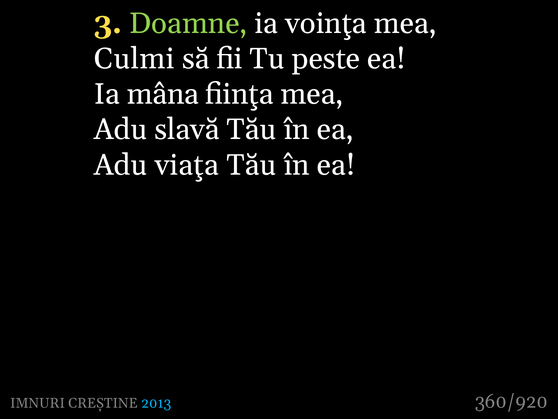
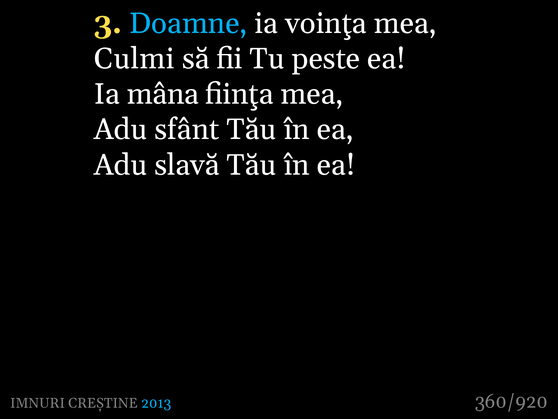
Doamne colour: light green -> light blue (188, 23)
slavă: slavă -> sfânt (187, 129)
viaţa: viaţa -> slavă (187, 165)
